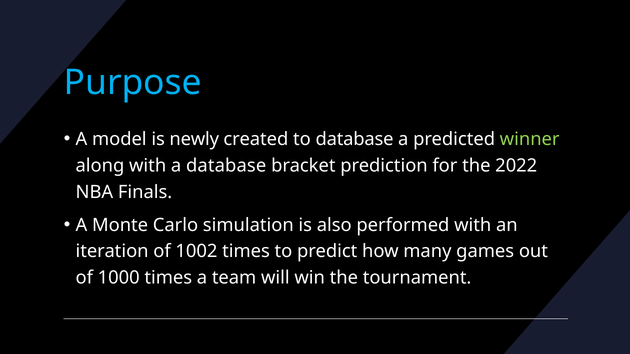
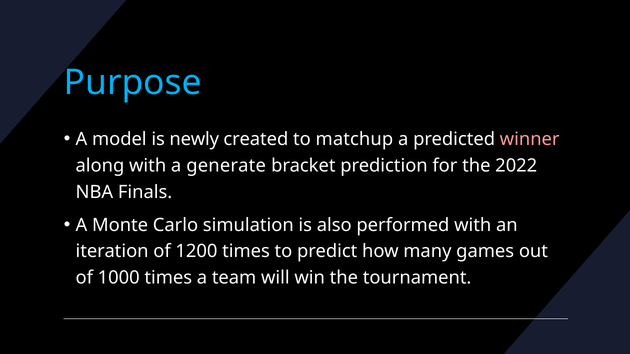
to database: database -> matchup (354, 140)
winner colour: light green -> pink (530, 140)
a database: database -> generate (226, 166)
1002: 1002 -> 1200 (196, 252)
